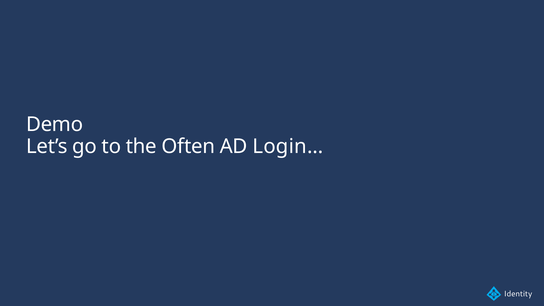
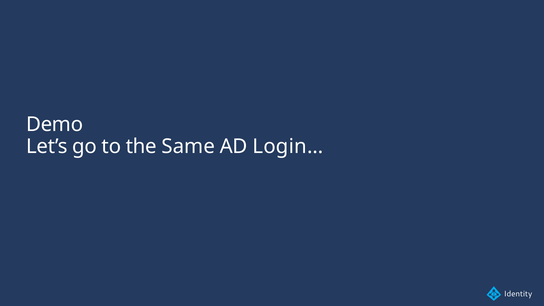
Often: Often -> Same (188, 146)
